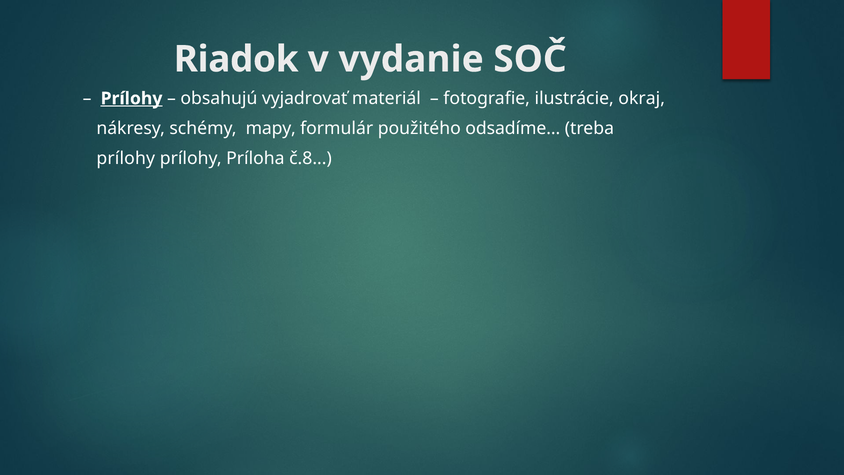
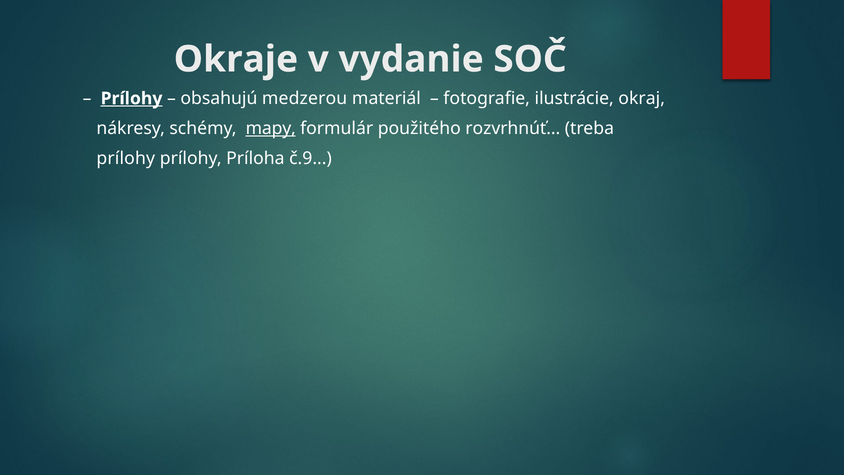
Riadok: Riadok -> Okraje (236, 59)
vyjadrovať: vyjadrovať -> medzerou (305, 98)
mapy underline: none -> present (271, 128)
odsadíme: odsadíme -> rozvrhnúť (513, 128)
č.8: č.8 -> č.9 (310, 158)
